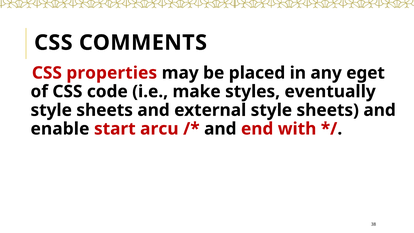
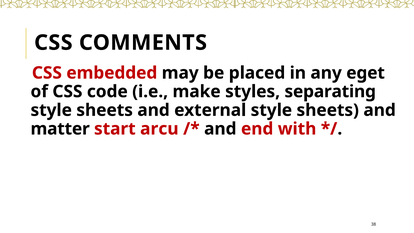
properties: properties -> embedded (112, 73)
eventually: eventually -> separating (330, 91)
enable: enable -> matter (60, 129)
